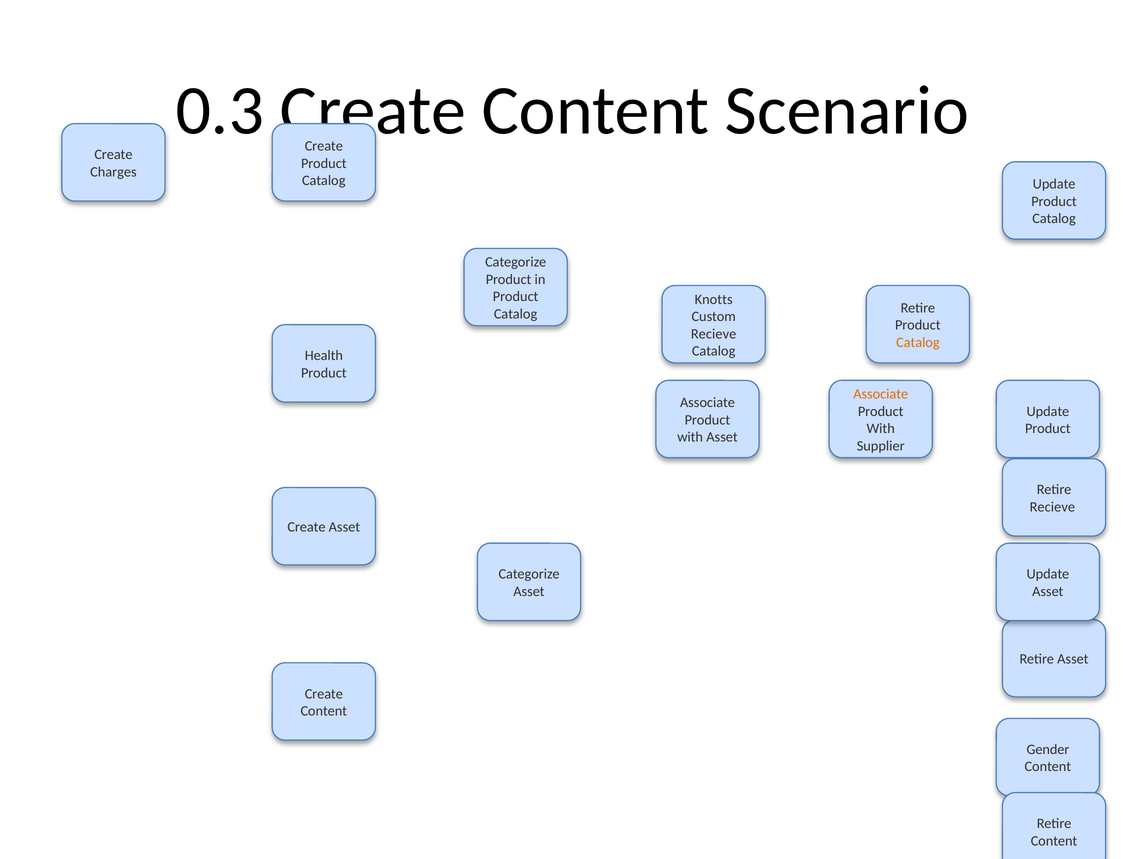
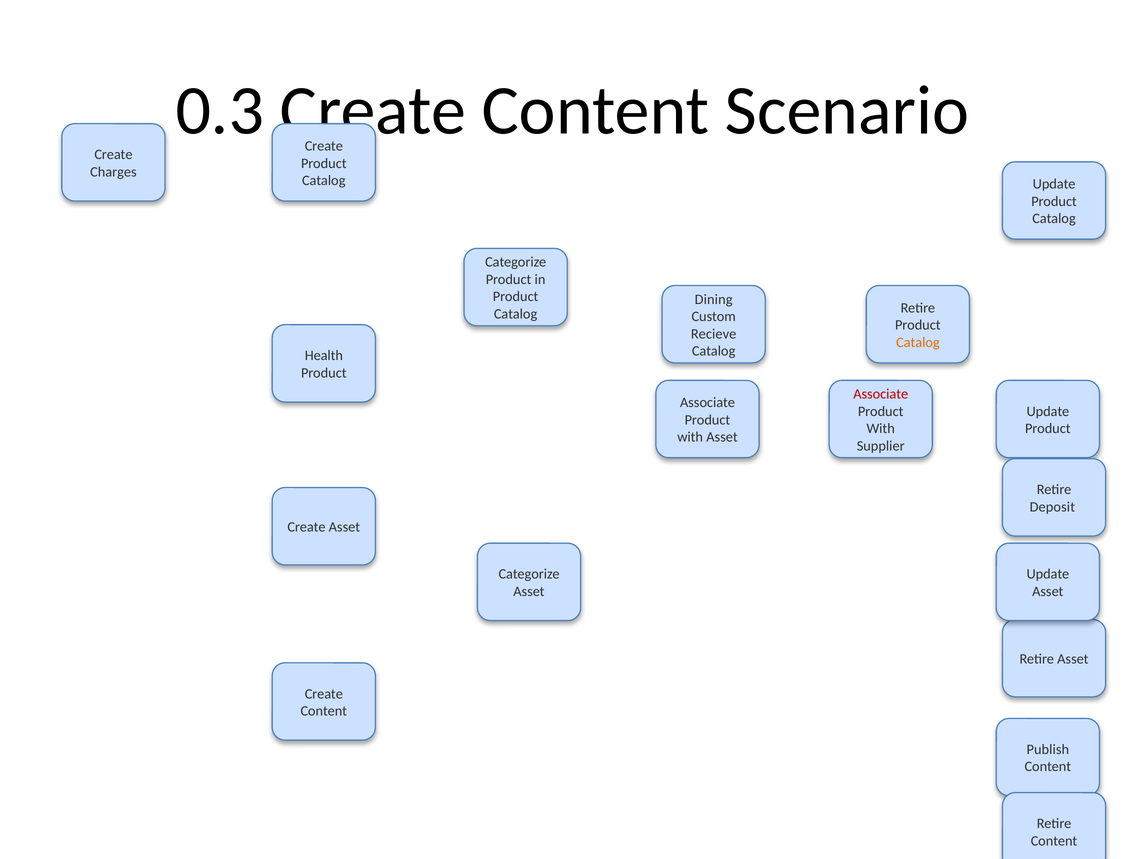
Knotts: Knotts -> Dining (714, 299)
Associate colour: orange -> red (881, 394)
Recieve: Recieve -> Deposit (1052, 507)
Gender: Gender -> Publish (1048, 750)
